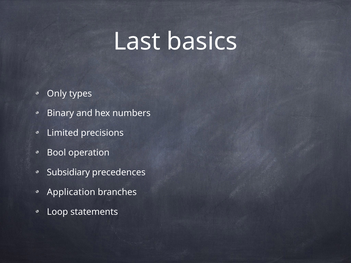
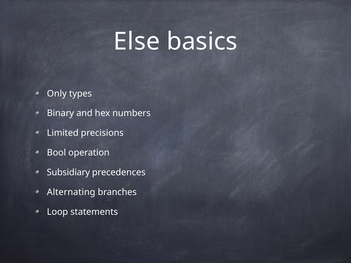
Last: Last -> Else (137, 41)
Application: Application -> Alternating (71, 192)
